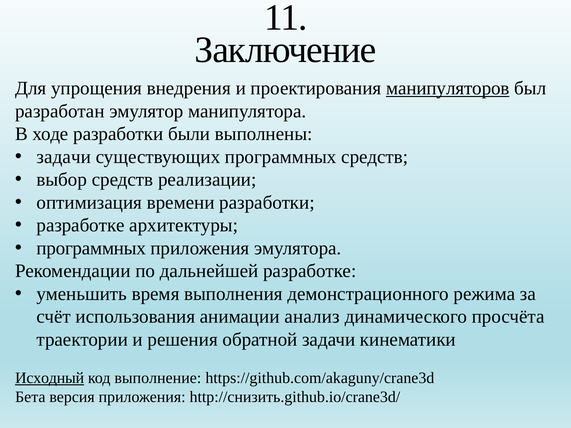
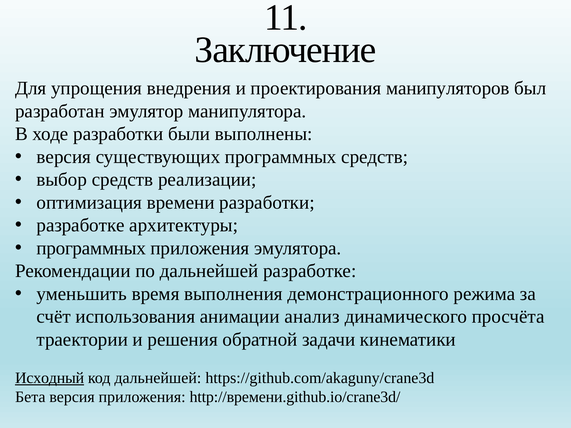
манипуляторов underline: present -> none (448, 88)
задачи: задачи -> версия (64, 157)
код выполнение: выполнение -> дальнейшей (158, 378)
http://снизить.github.io/crane3d/: http://снизить.github.io/crane3d/ -> http://времени.github.io/crane3d/ (295, 397)
